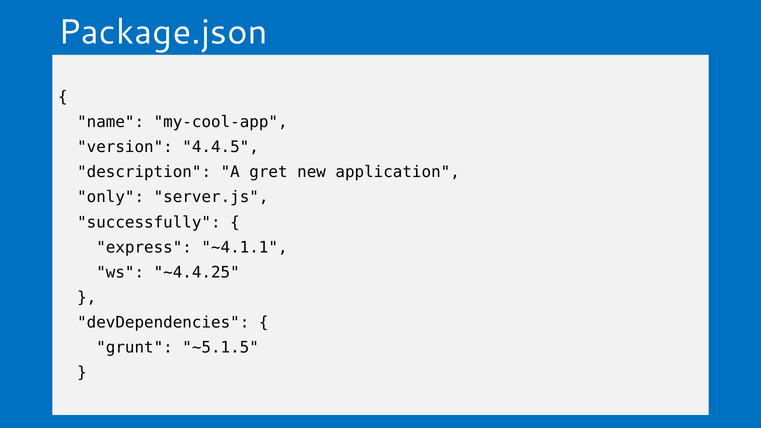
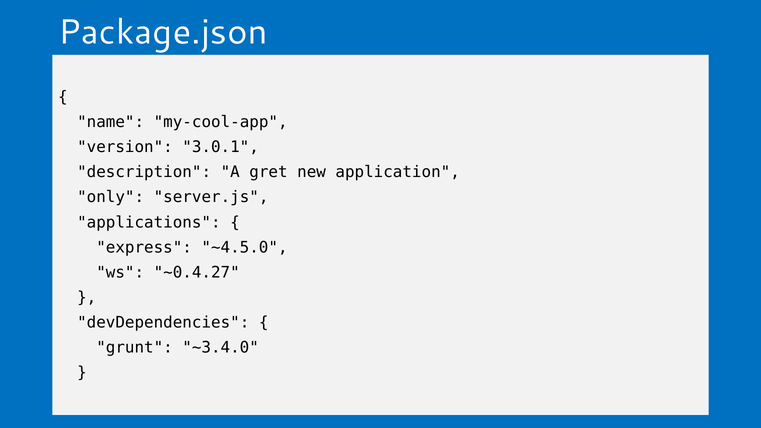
4.4.5: 4.4.5 -> 3.0.1 (221, 147)
successfully: successfully -> applications (149, 222)
~4.1.1: ~4.1.1 -> ~4.5.0 (245, 247)
~4.4.25: ~4.4.25 -> ~0.4.27 (197, 272)
~5.1.5: ~5.1.5 -> ~3.4.0 (221, 348)
